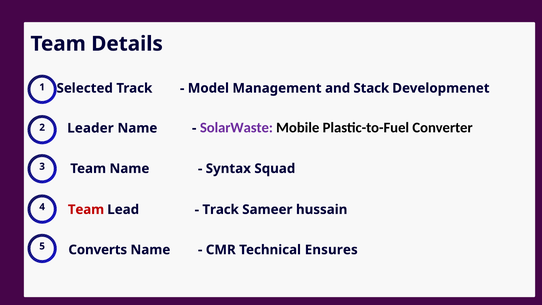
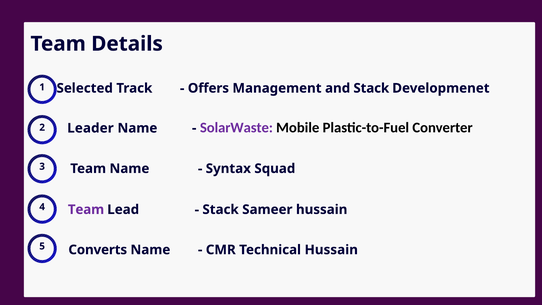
Model: Model -> Offers (208, 88)
Team colour: red -> purple (86, 209)
Track: Track -> Stack (221, 209)
Technical Ensures: Ensures -> Hussain (331, 250)
